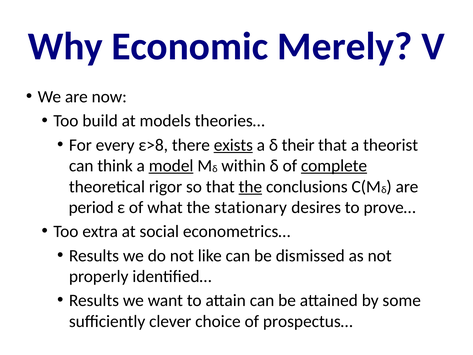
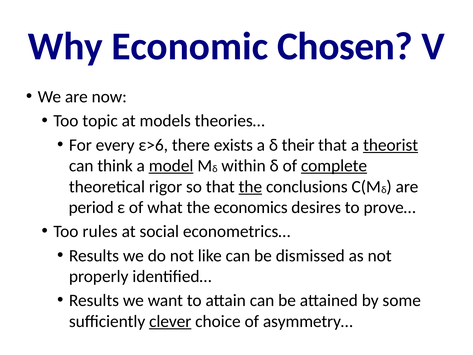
Merely: Merely -> Chosen (345, 47)
build: build -> topic (100, 121)
ε>8: ε>8 -> ε>6 (153, 145)
exists underline: present -> none (233, 145)
theorist underline: none -> present (391, 145)
stationary: stationary -> economics (251, 207)
extra: extra -> rules (100, 231)
clever underline: none -> present (170, 321)
prospectus…: prospectus… -> asymmetry… (308, 321)
